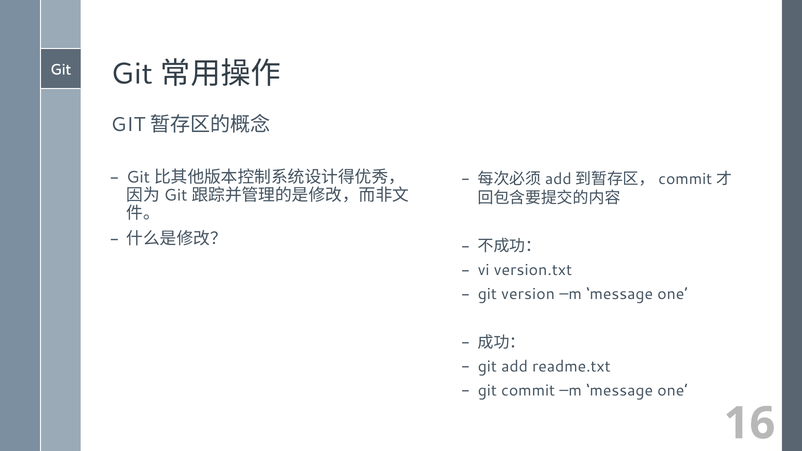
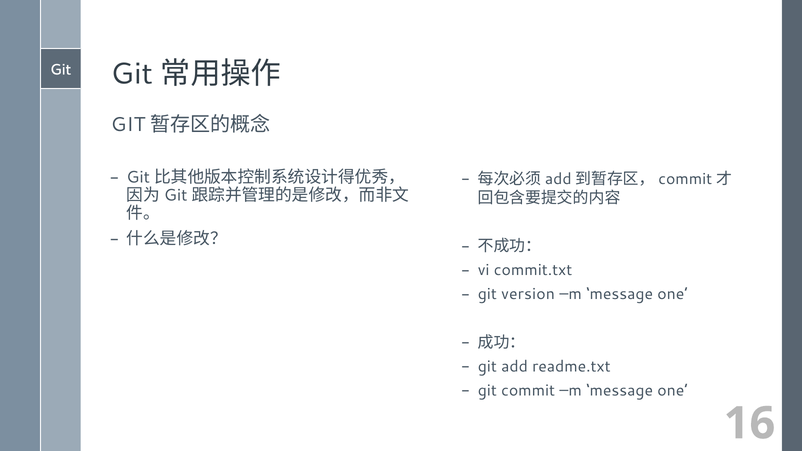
version.txt: version.txt -> commit.txt (533, 270)
